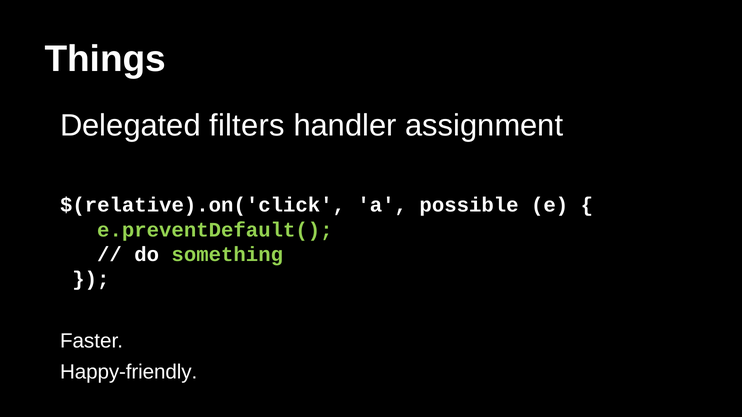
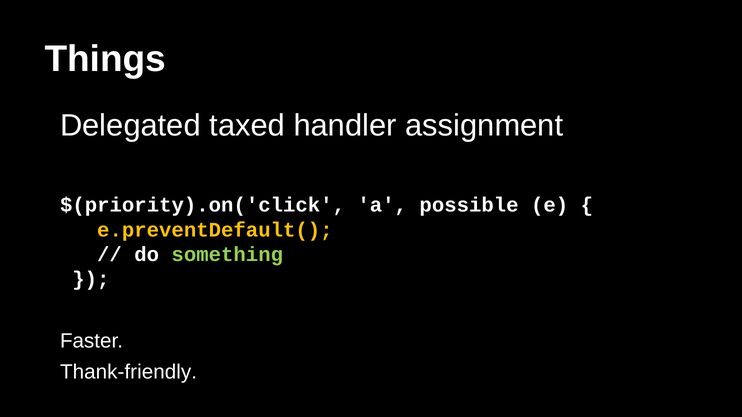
filters: filters -> taxed (247, 126)
$(relative).on('click: $(relative).on('click -> $(priority).on('click (203, 205)
e.preventDefault( colour: light green -> yellow (215, 230)
Happy-friendly: Happy-friendly -> Thank-friendly (129, 372)
